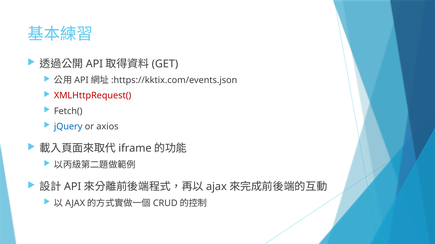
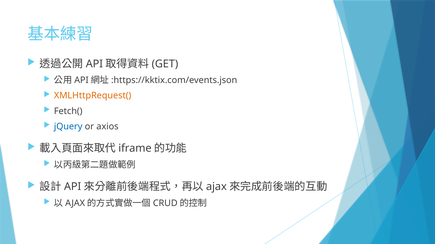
XMLHttpRequest( colour: red -> orange (93, 96)
